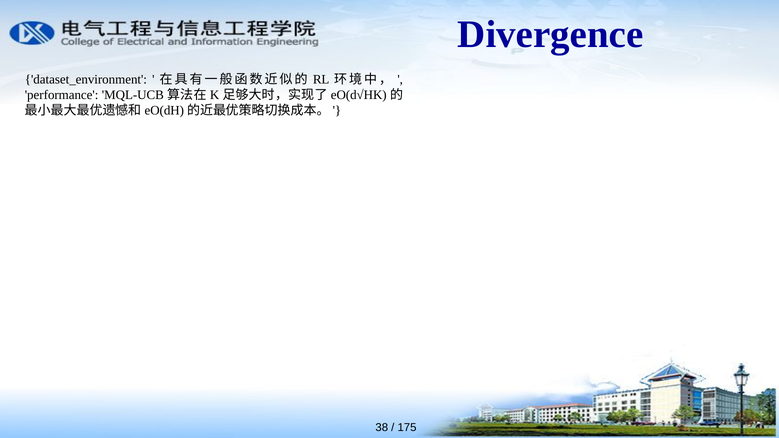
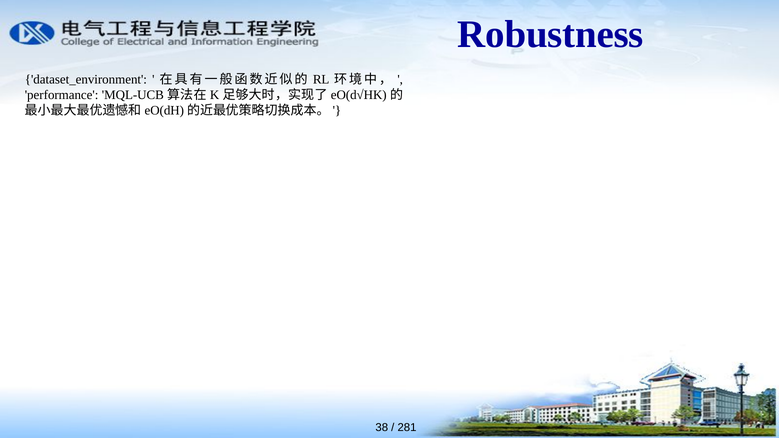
Divergence: Divergence -> Robustness (551, 34)
175: 175 -> 281 (407, 427)
